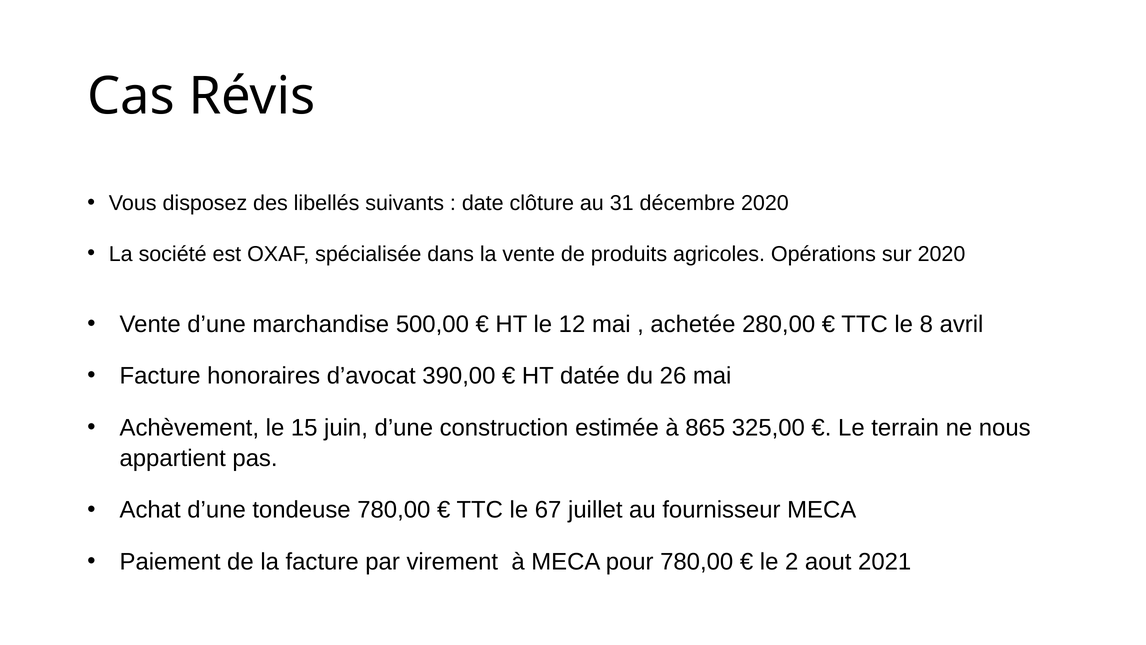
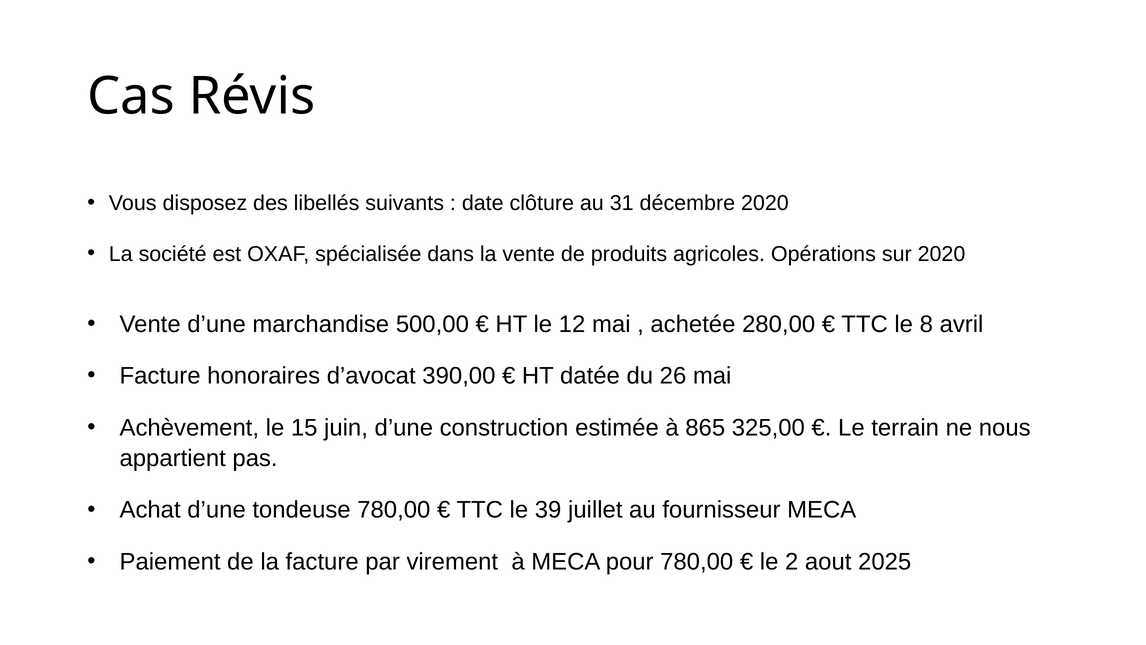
67: 67 -> 39 (548, 510)
2021: 2021 -> 2025 (885, 562)
